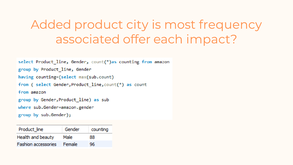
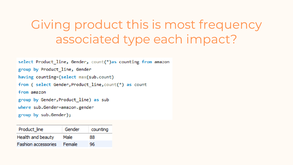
Added: Added -> Giving (51, 25)
city: city -> this (137, 25)
offer: offer -> type (137, 39)
